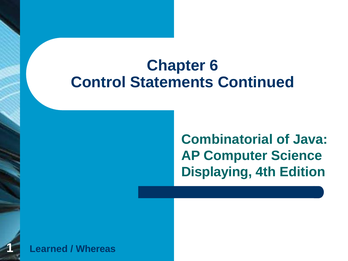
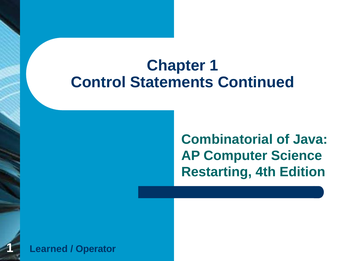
Chapter 6: 6 -> 1 (214, 65)
Displaying: Displaying -> Restarting (217, 172)
Whereas: Whereas -> Operator (96, 249)
